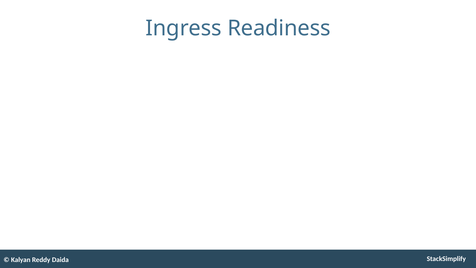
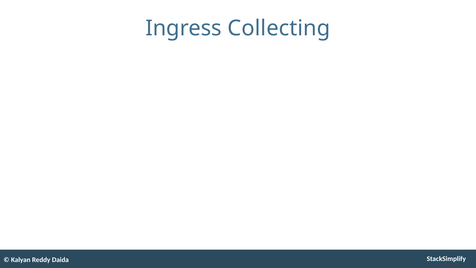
Readiness: Readiness -> Collecting (279, 28)
